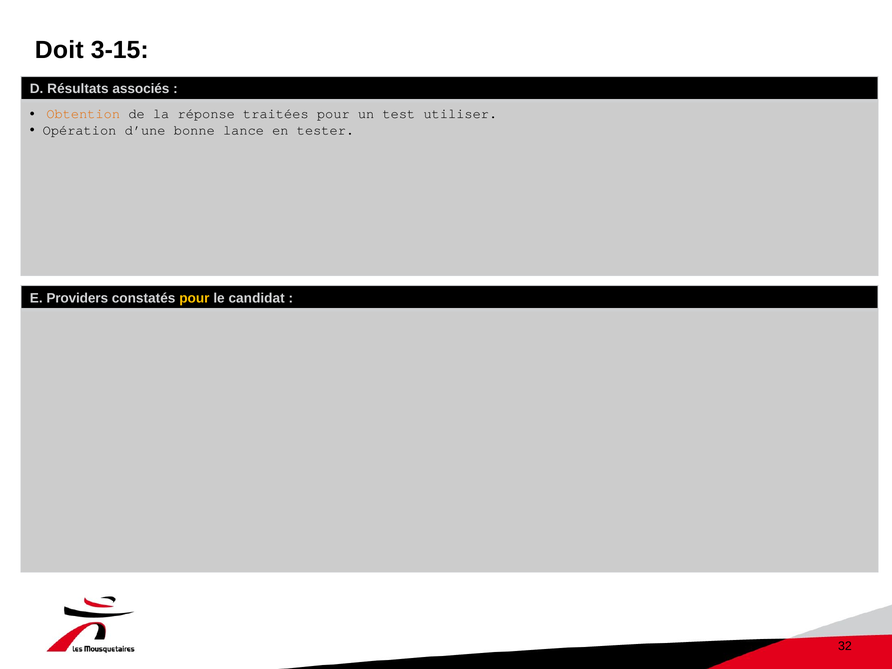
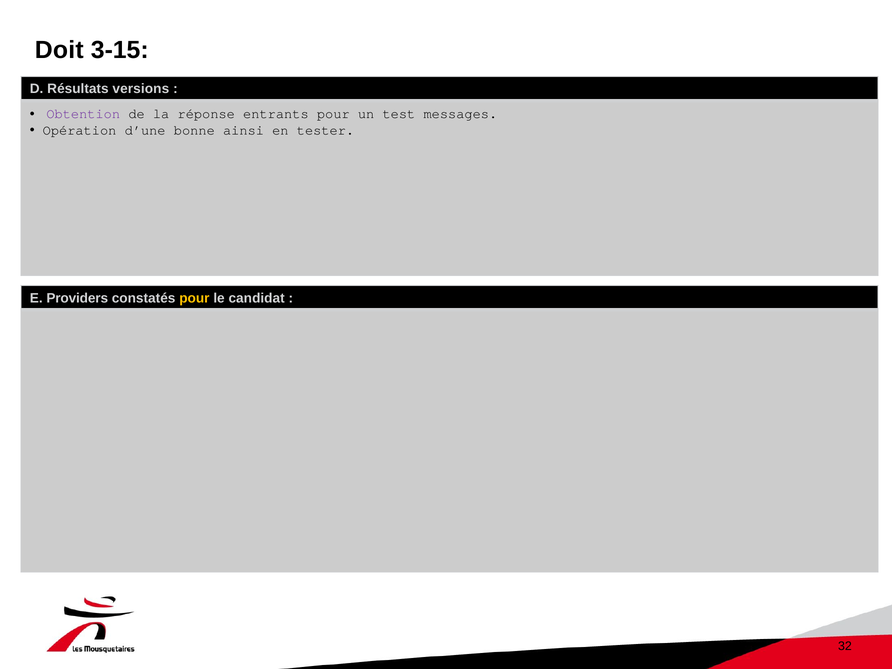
associés: associés -> versions (141, 89)
Obtention colour: orange -> purple (83, 114)
traitées: traitées -> entrants (276, 114)
utiliser: utiliser -> messages (460, 114)
lance: lance -> ainsi (244, 130)
